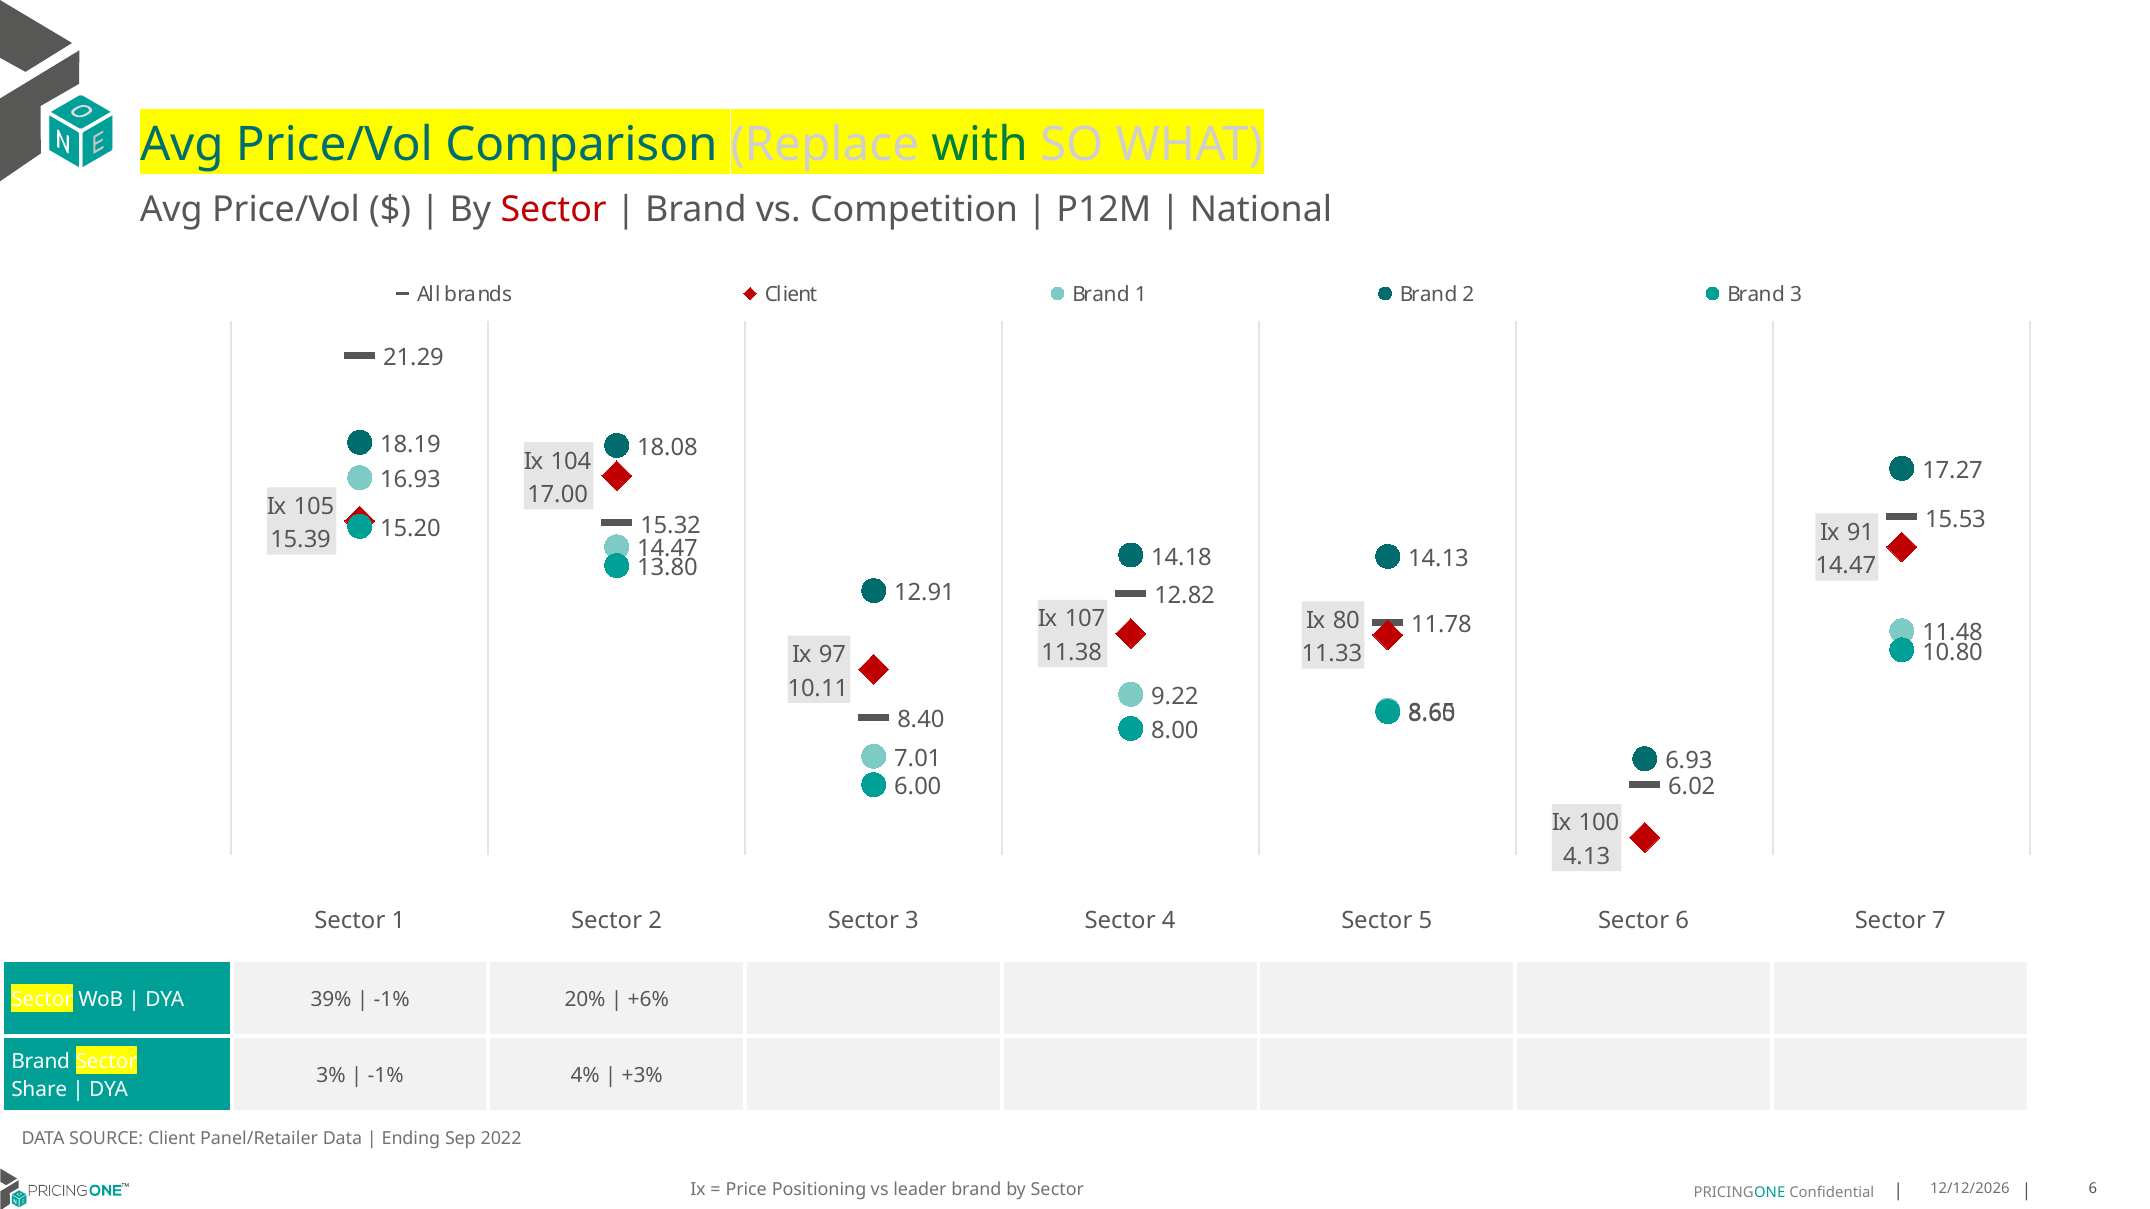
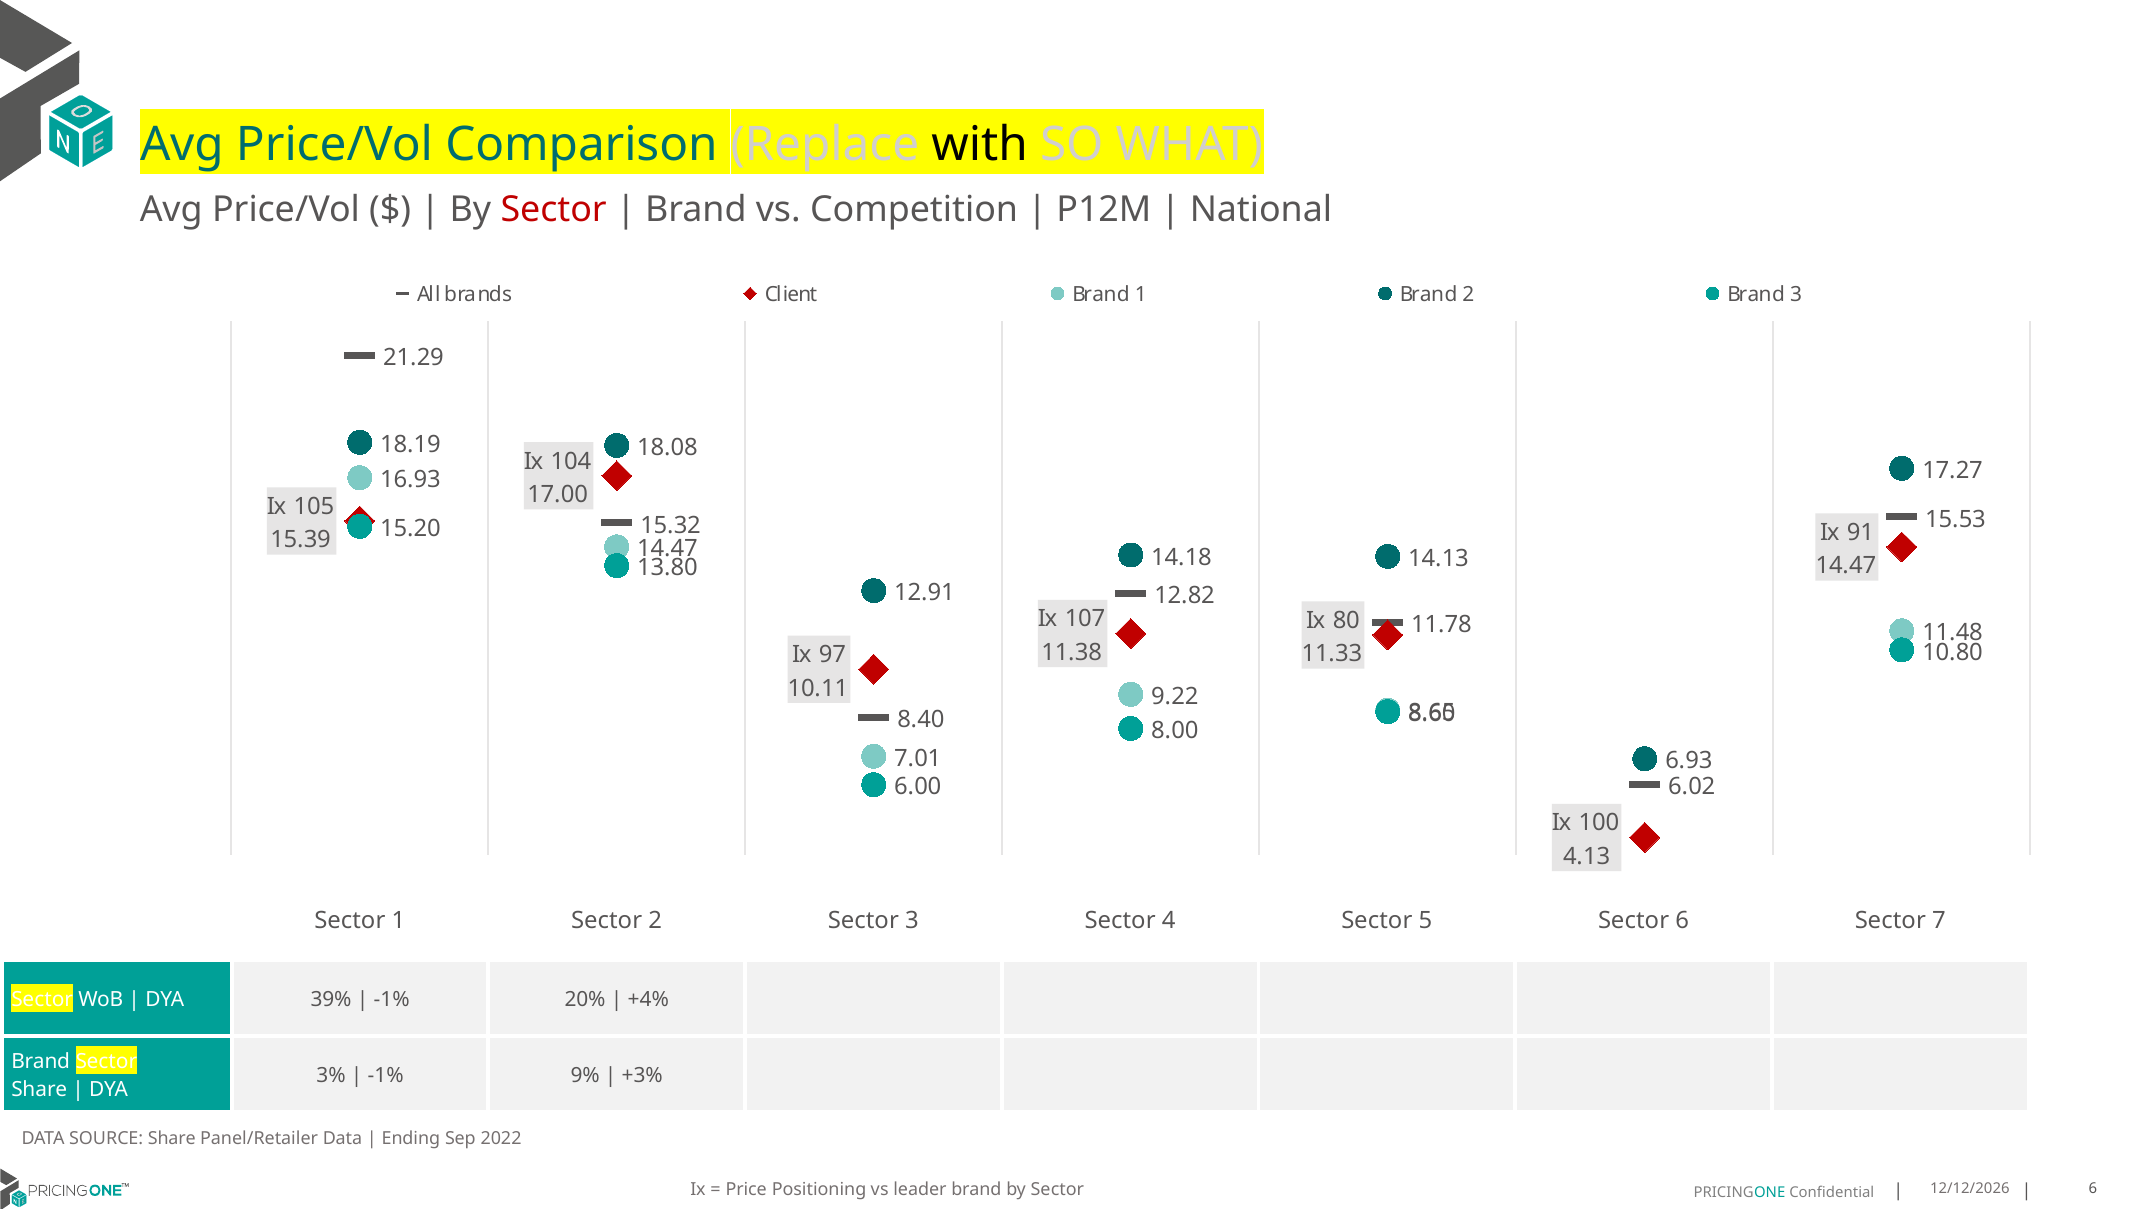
with colour: green -> black (980, 144)
+6%: +6% -> +4% (648, 1000)
4%: 4% -> 9% (585, 1076)
SOURCE Client: Client -> Share (172, 1139)
